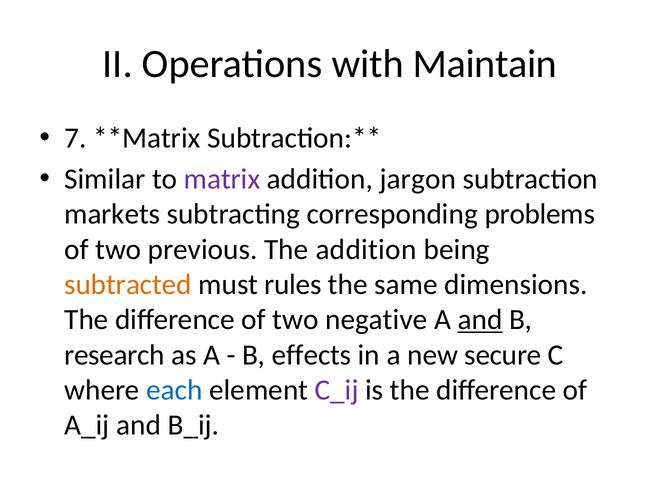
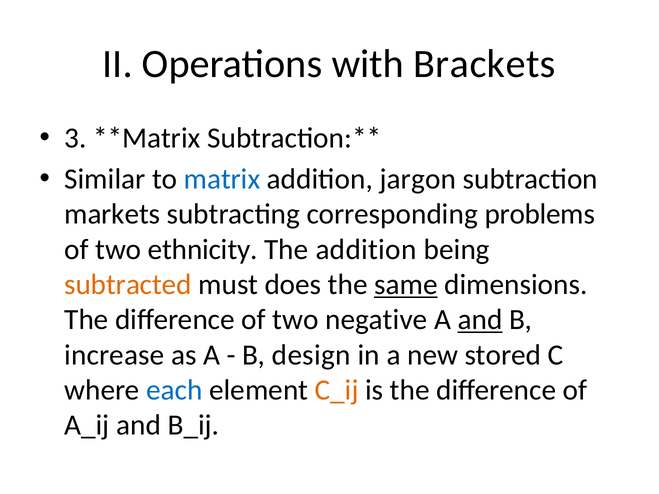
Maintain: Maintain -> Brackets (484, 64)
7: 7 -> 3 (75, 138)
matrix colour: purple -> blue (222, 179)
previous: previous -> ethnicity (203, 250)
rules: rules -> does (293, 285)
same underline: none -> present (406, 285)
research: research -> increase (114, 355)
effects: effects -> design (311, 355)
secure: secure -> stored (503, 355)
C_ij colour: purple -> orange (337, 390)
